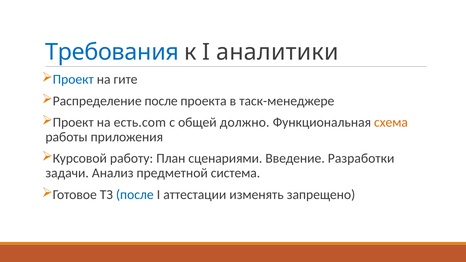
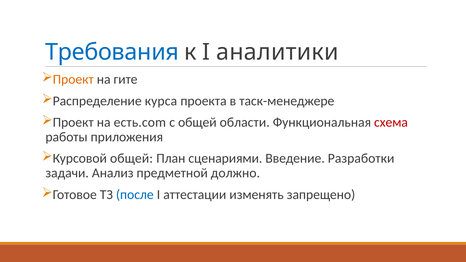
Проект colour: blue -> orange (73, 80)
Распределение после: после -> курса (161, 101)
должно: должно -> области (245, 122)
схема colour: orange -> red (391, 122)
Курсовой работу: работу -> общей (131, 159)
система: система -> должно (235, 173)
